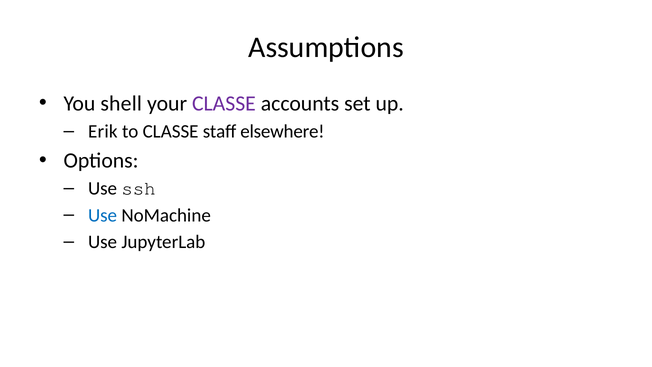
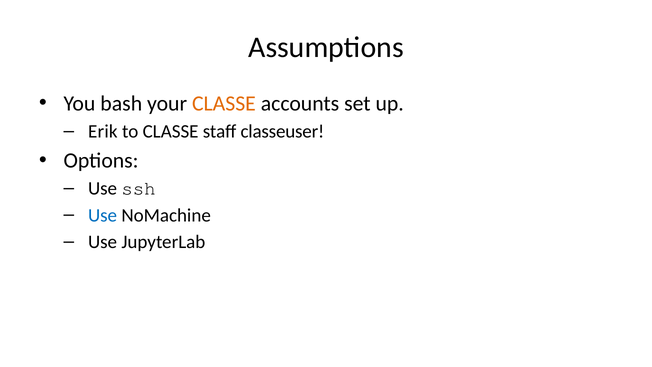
shell: shell -> bash (121, 103)
CLASSE colour: purple -> orange (224, 103)
elsewhere: elsewhere -> classeuser (282, 131)
